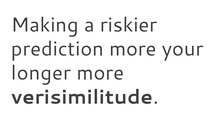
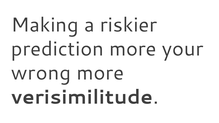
longer: longer -> wrong (41, 73)
